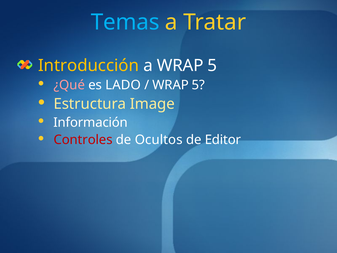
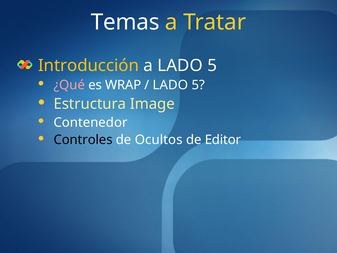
Temas colour: light blue -> white (125, 22)
a WRAP: WRAP -> LADO (180, 65)
LADO: LADO -> WRAP (123, 85)
WRAP: WRAP -> LADO (170, 85)
Información: Información -> Contenedor (91, 122)
Controles colour: red -> black (83, 140)
